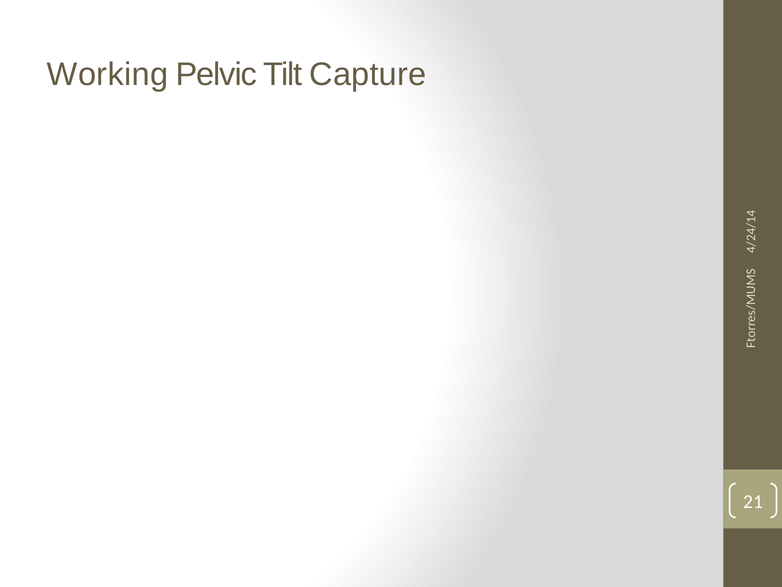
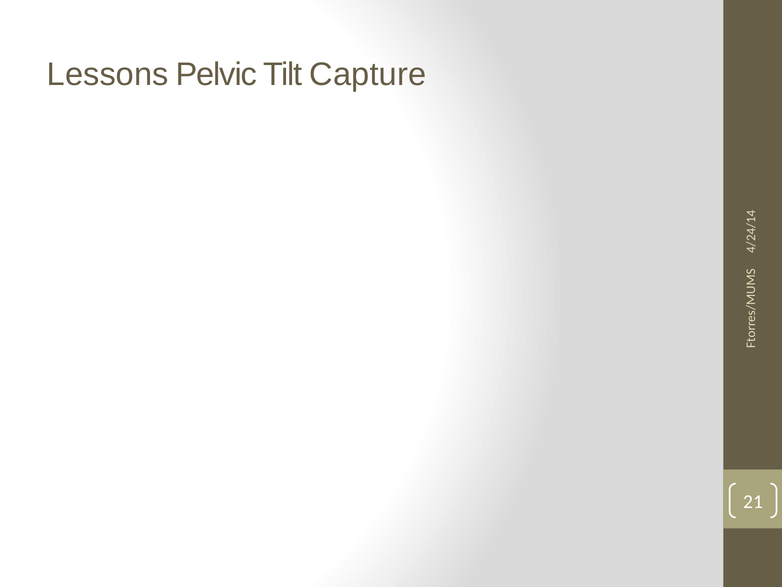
Working: Working -> Lessons (108, 75)
